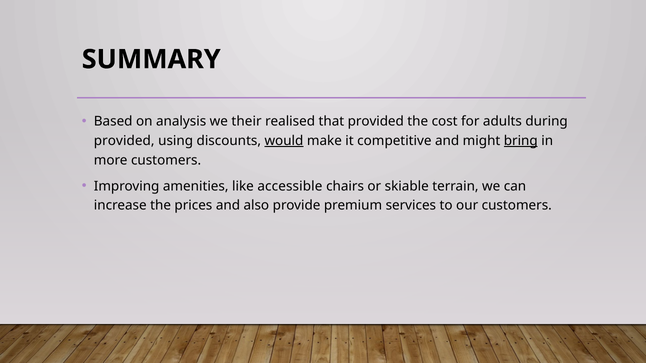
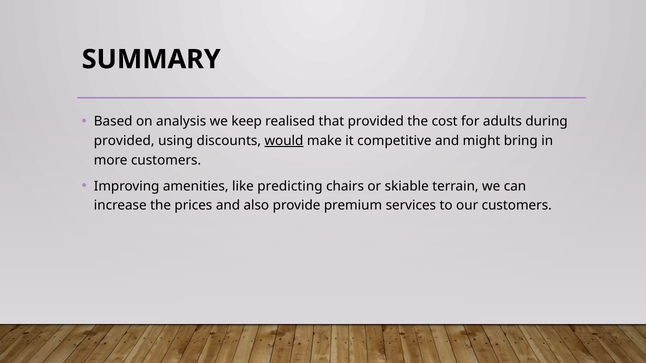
their: their -> keep (247, 121)
bring underline: present -> none (521, 141)
accessible: accessible -> predicting (290, 186)
